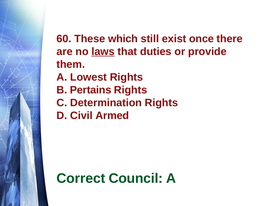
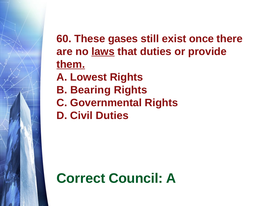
which: which -> gases (123, 39)
them underline: none -> present (71, 64)
Pertains: Pertains -> Bearing (91, 90)
Determination: Determination -> Governmental (106, 103)
Civil Armed: Armed -> Duties (112, 116)
